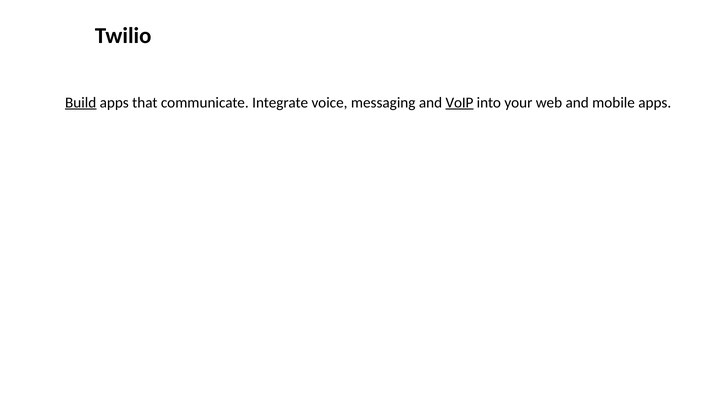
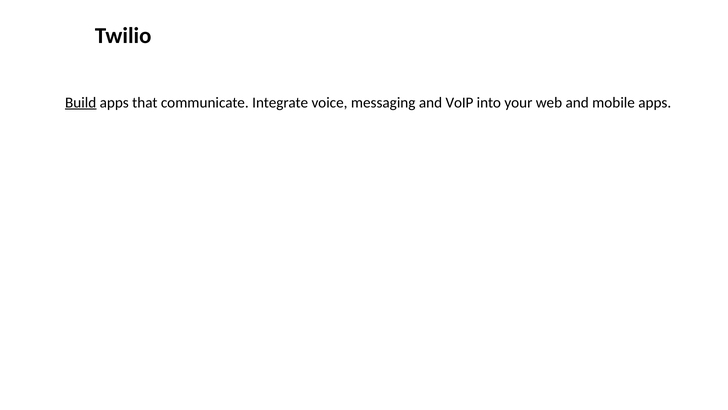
VoIP underline: present -> none (460, 102)
